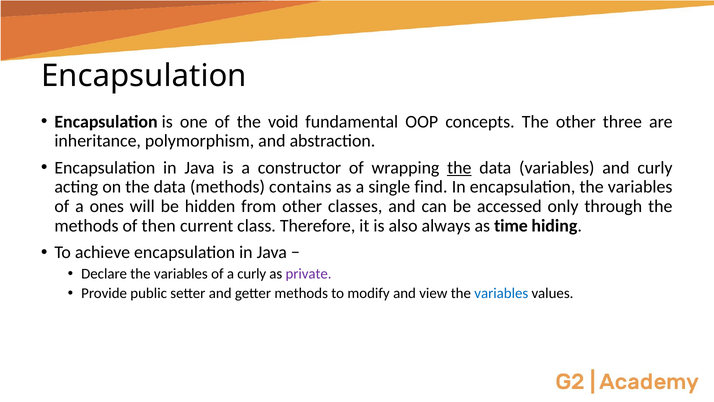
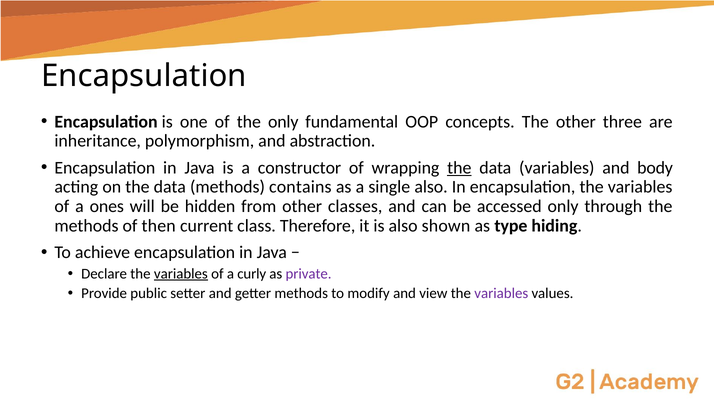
the void: void -> only (283, 122)
and curly: curly -> body (655, 168)
single find: find -> also (431, 187)
always: always -> shown (446, 225)
time: time -> type (511, 225)
variables underline: none -> present (181, 274)
variables colour: blue -> purple (501, 293)
